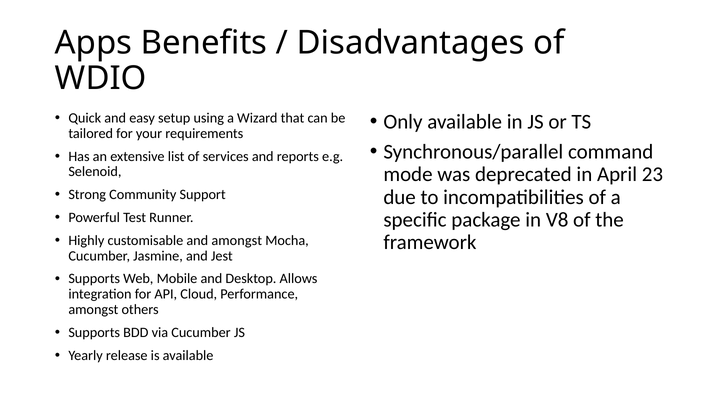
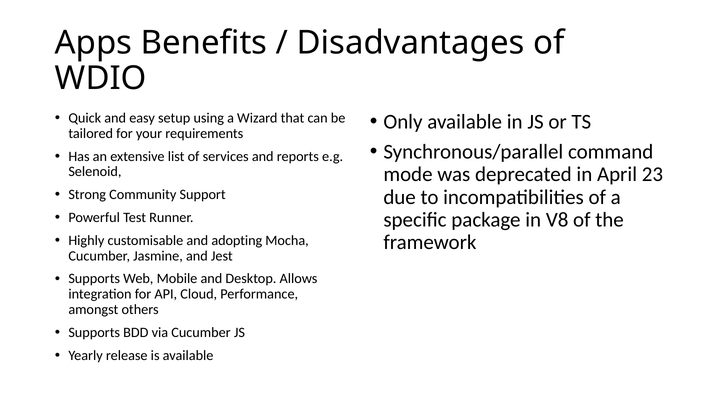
and amongst: amongst -> adopting (237, 240)
